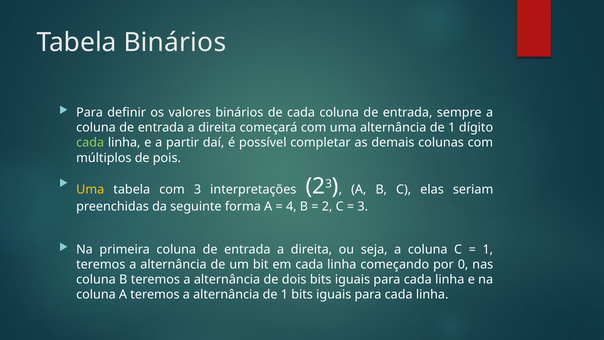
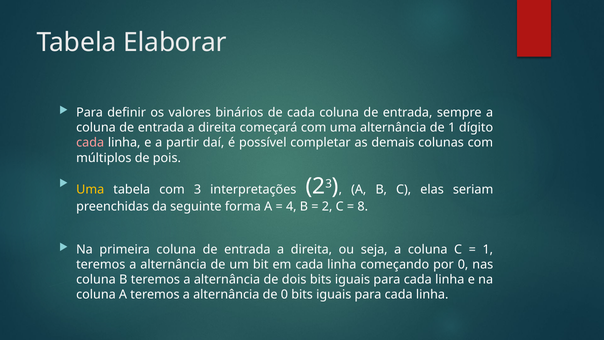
Tabela Binários: Binários -> Elaborar (175, 42)
cada colour: light green -> pink (90, 143)
3: 3 -> 8 (363, 206)
a alternância de 1: 1 -> 0 (284, 295)
